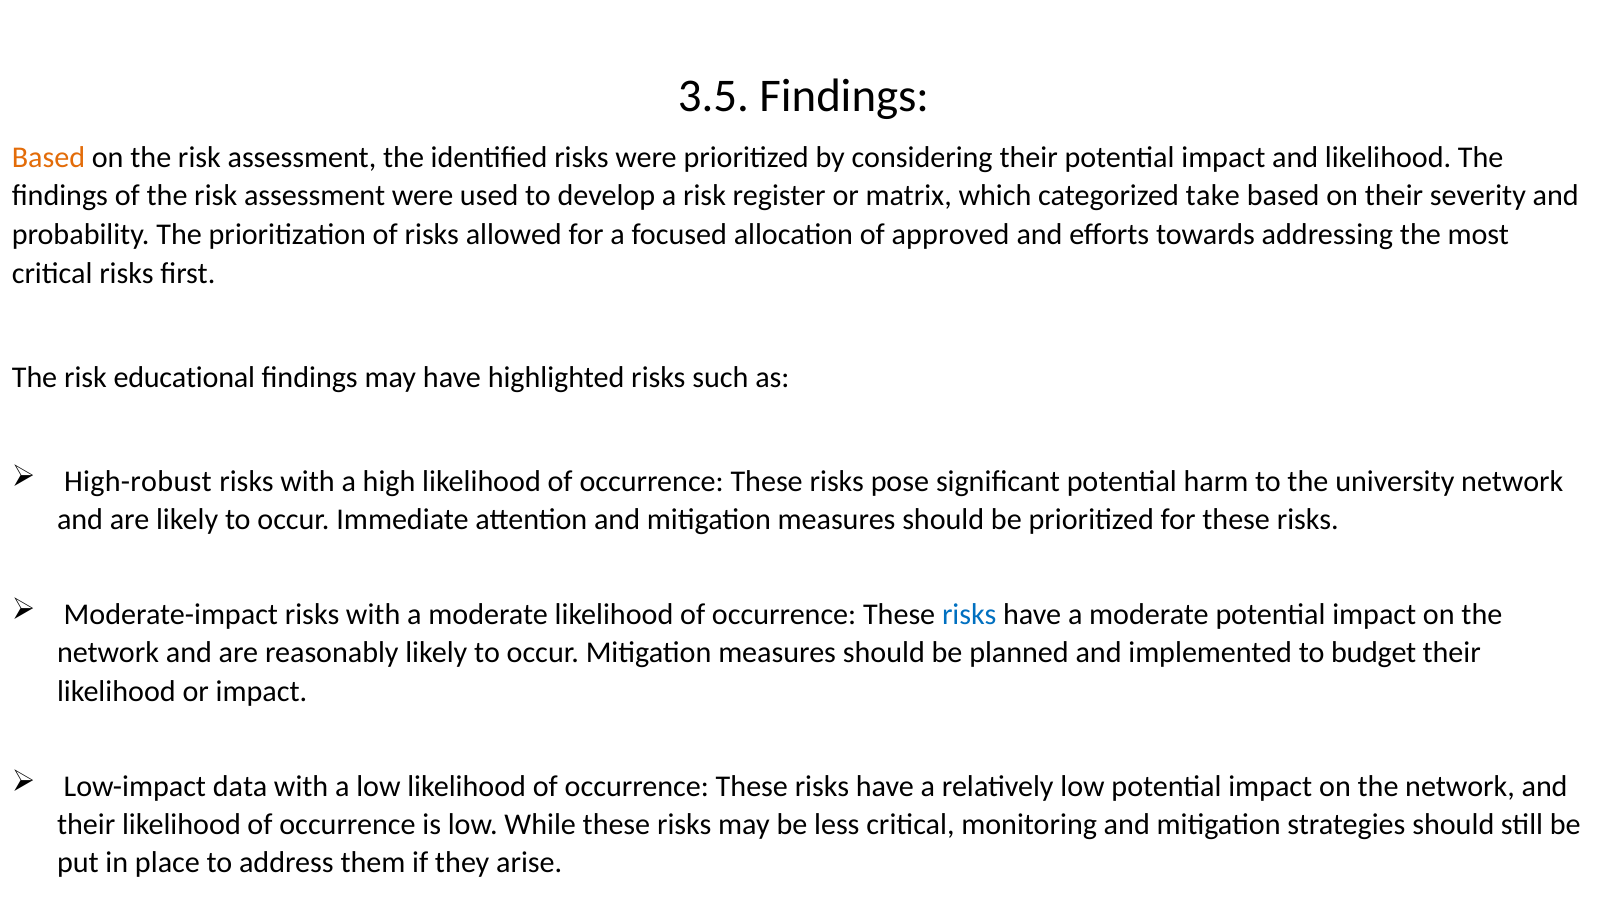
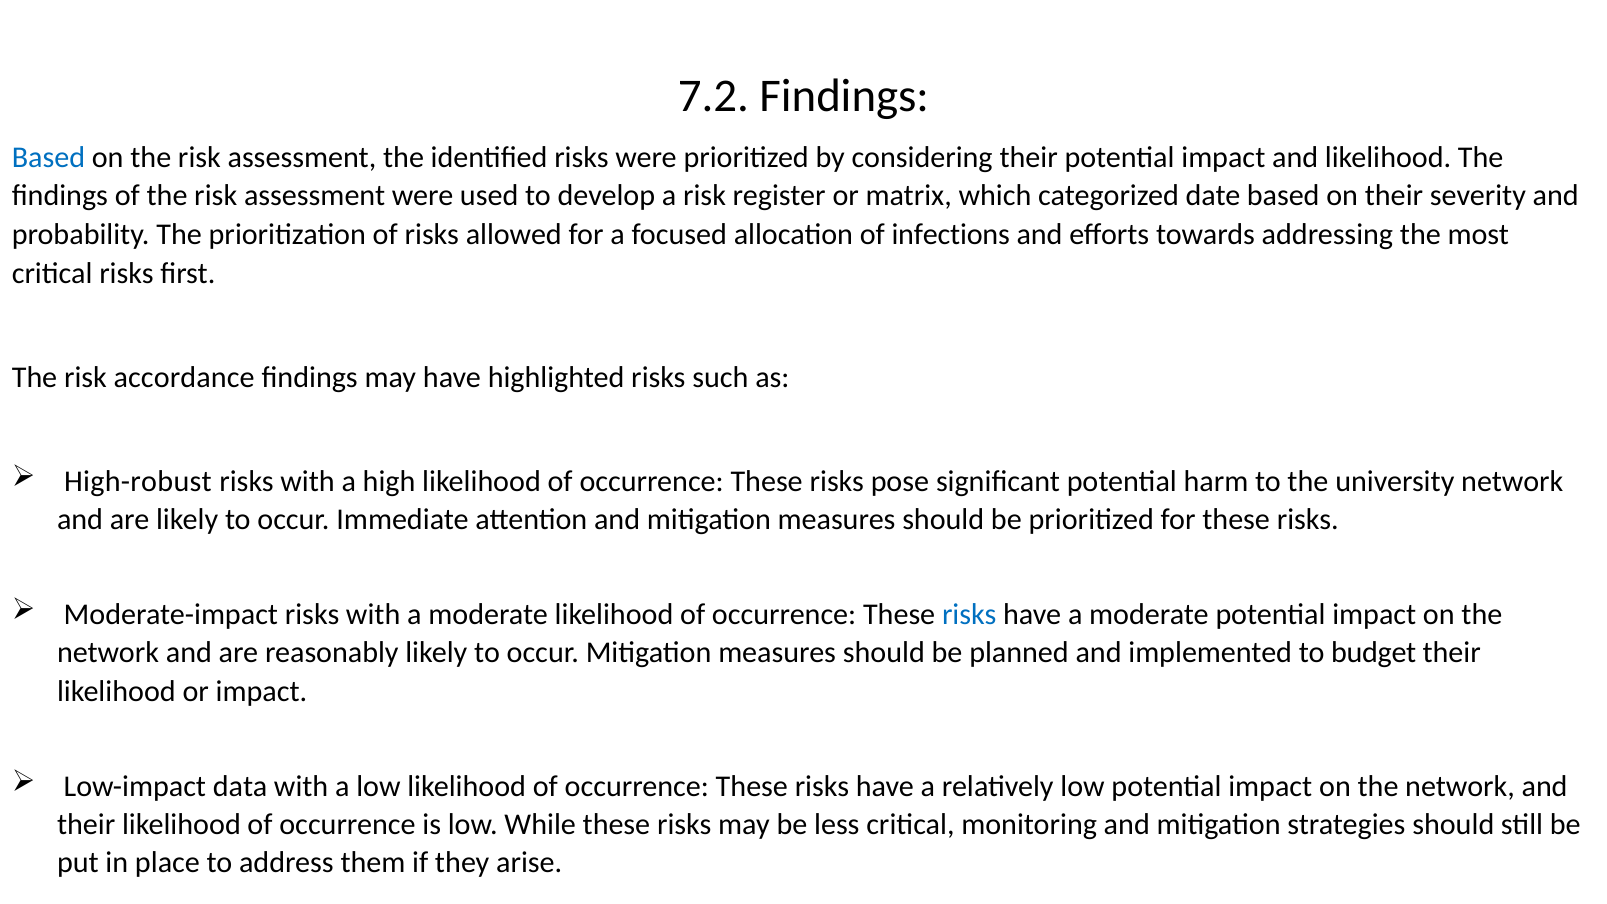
3.5: 3.5 -> 7.2 (713, 96)
Based colour: orange -> blue (48, 157)
take: take -> date (1213, 196)
approved: approved -> infections (951, 235)
educational: educational -> accordance (184, 377)
